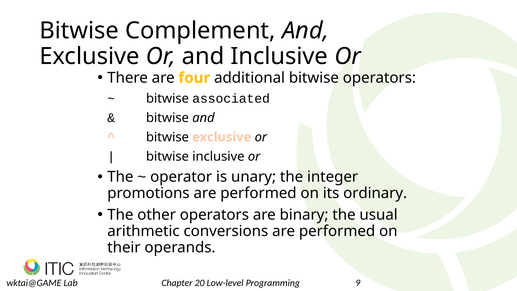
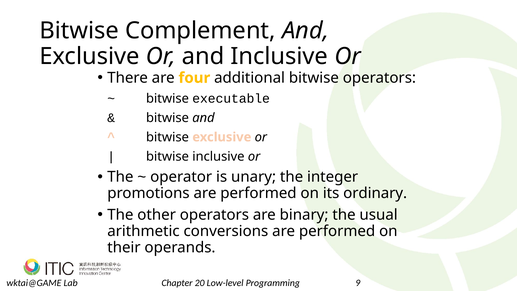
associated: associated -> executable (231, 98)
